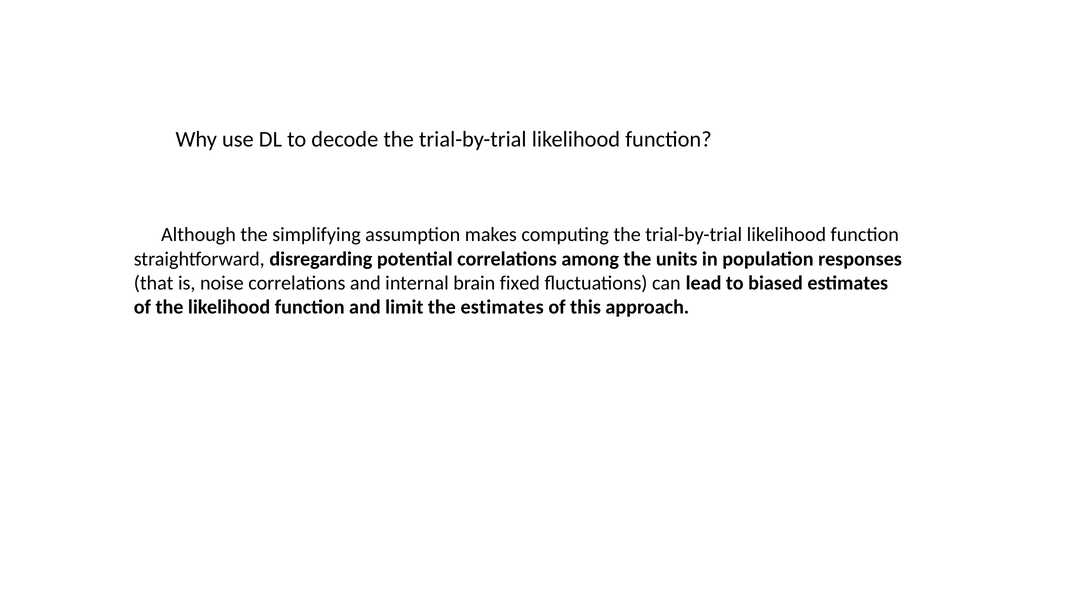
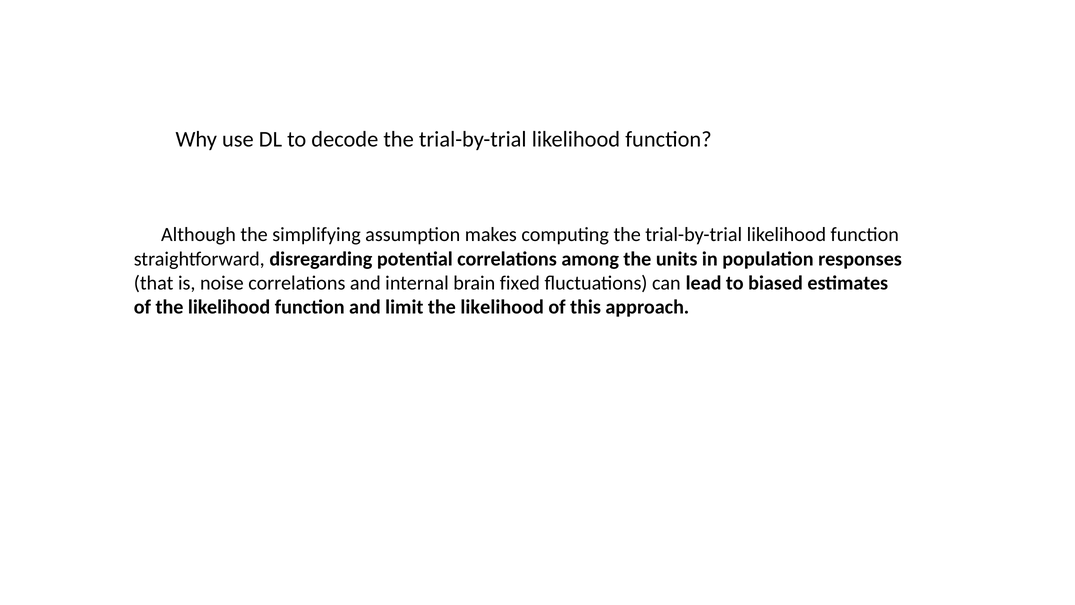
limit the estimates: estimates -> likelihood (502, 307)
